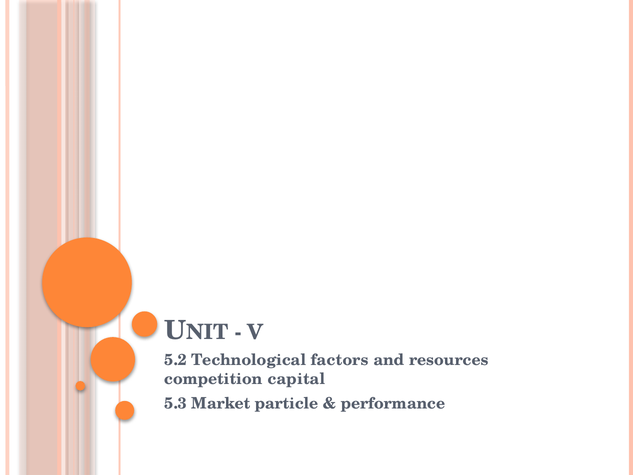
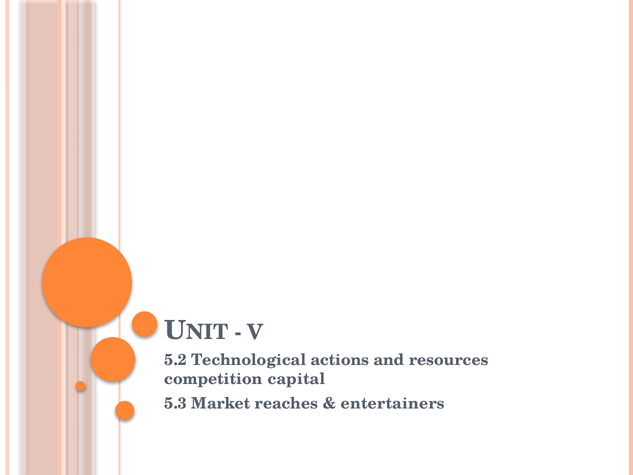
factors: factors -> actions (340, 360)
particle: particle -> reaches (287, 403)
performance: performance -> entertainers (393, 403)
